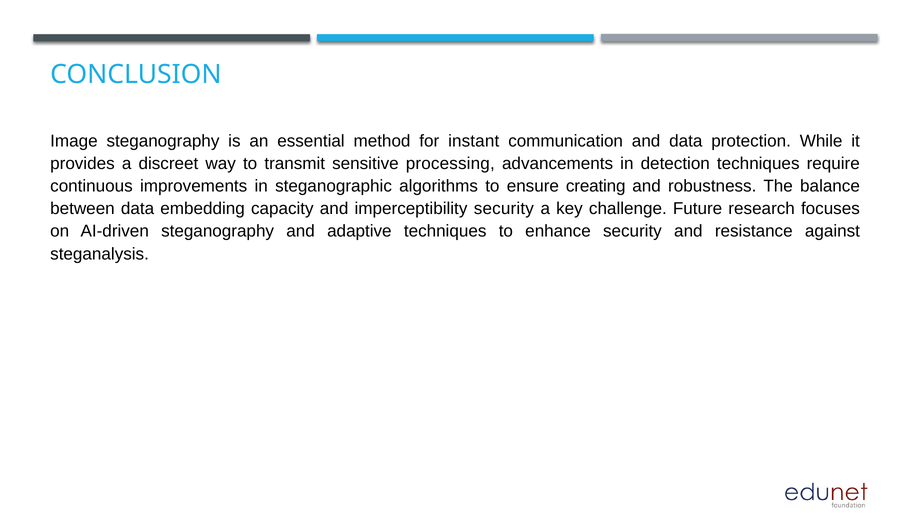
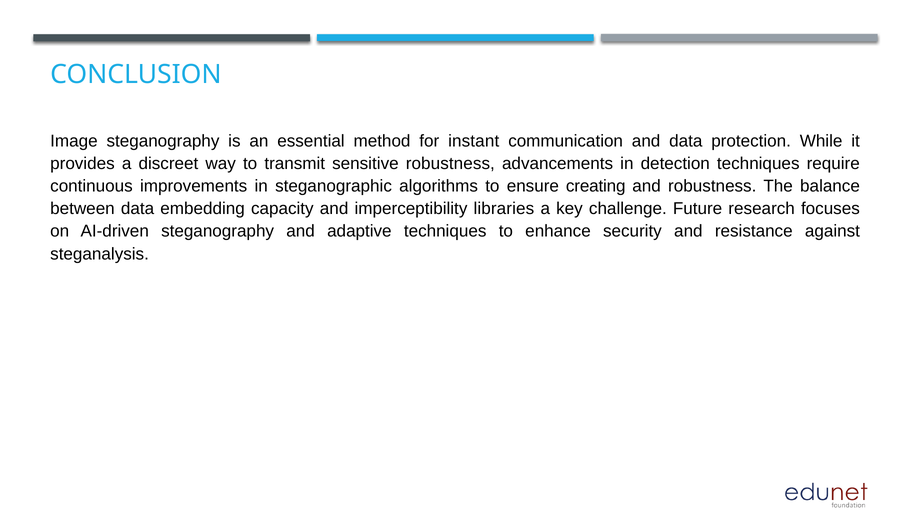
sensitive processing: processing -> robustness (450, 163)
imperceptibility security: security -> libraries (504, 209)
